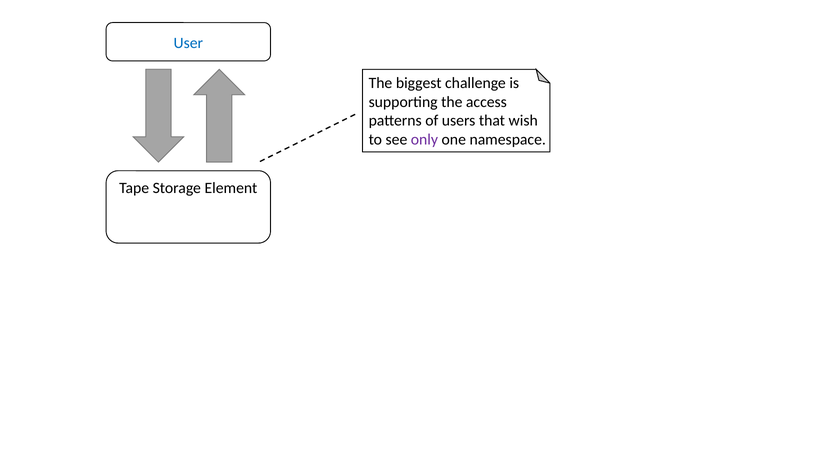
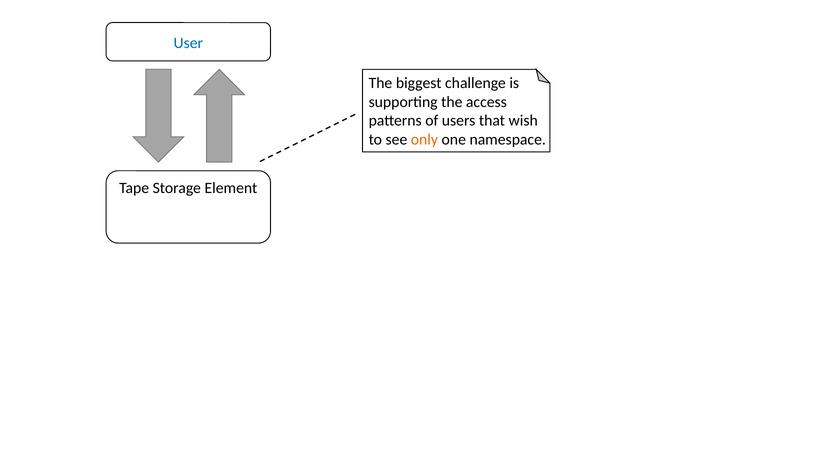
only colour: purple -> orange (424, 139)
